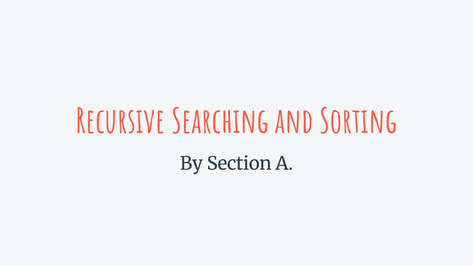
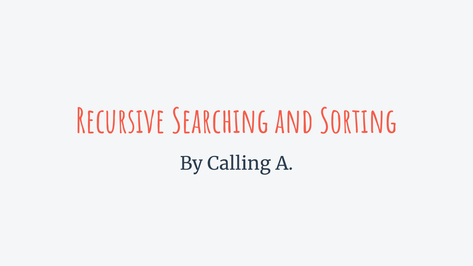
Section: Section -> Calling (239, 164)
